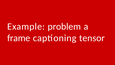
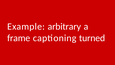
problem: problem -> arbitrary (64, 26)
tensor: tensor -> turned (92, 38)
